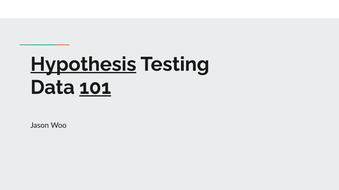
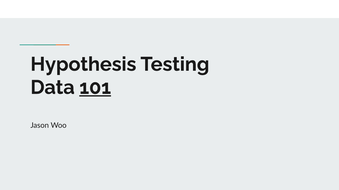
Hypothesis underline: present -> none (83, 64)
